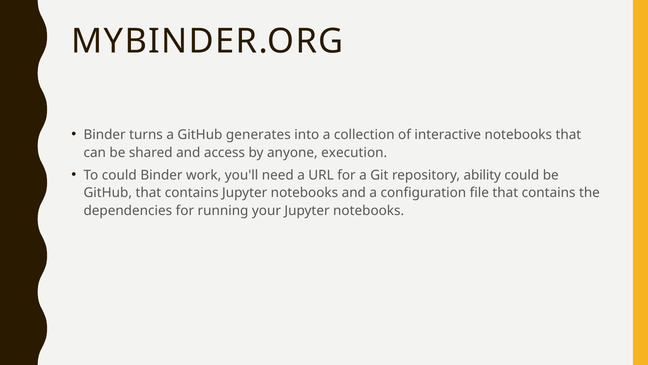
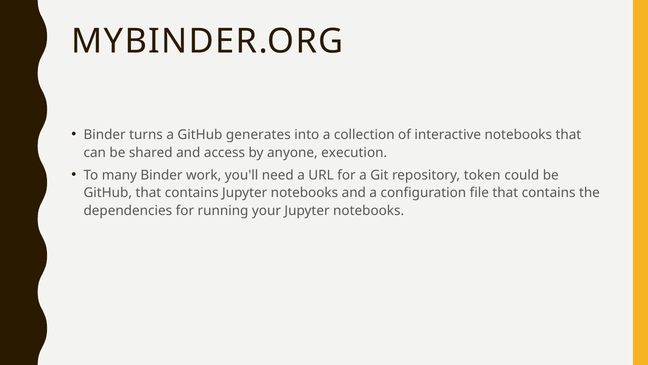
To could: could -> many (119, 175)
ability: ability -> token (482, 175)
